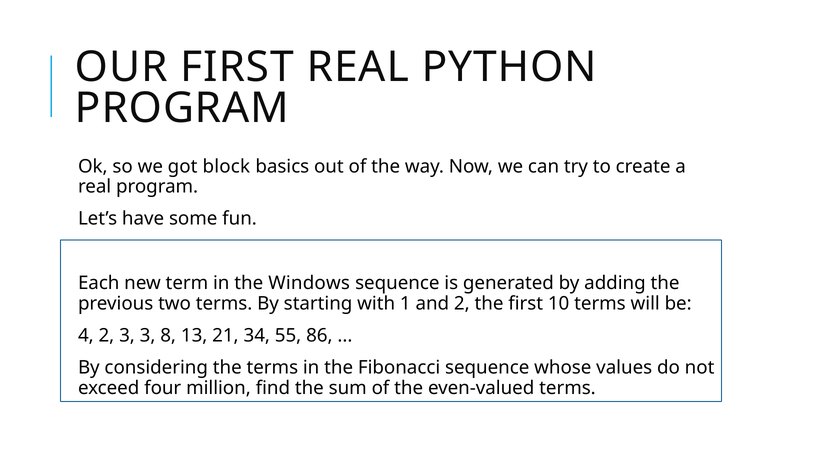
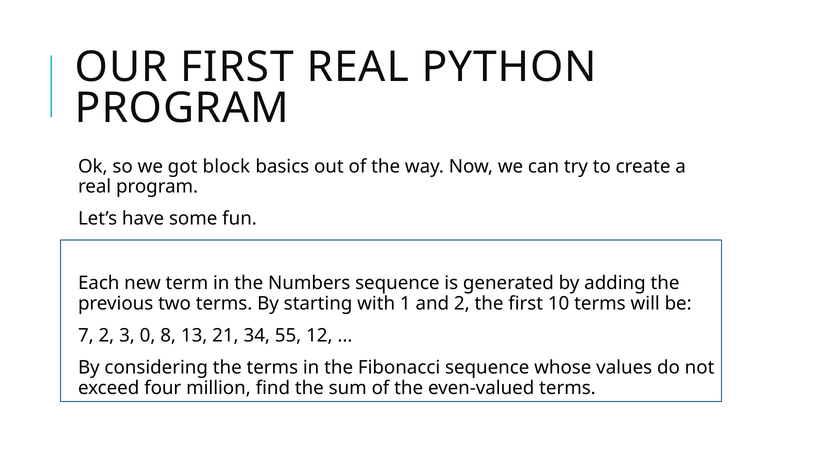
Windows: Windows -> Numbers (309, 284)
4: 4 -> 7 (86, 336)
3 3: 3 -> 0 (148, 336)
86: 86 -> 12 (319, 336)
